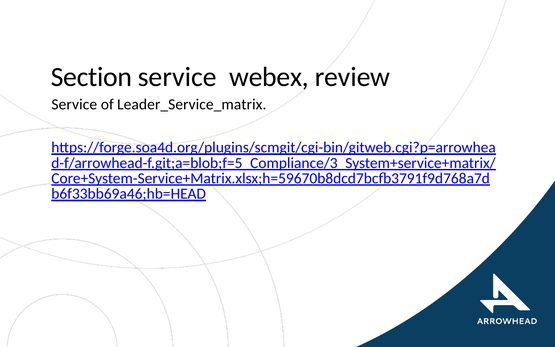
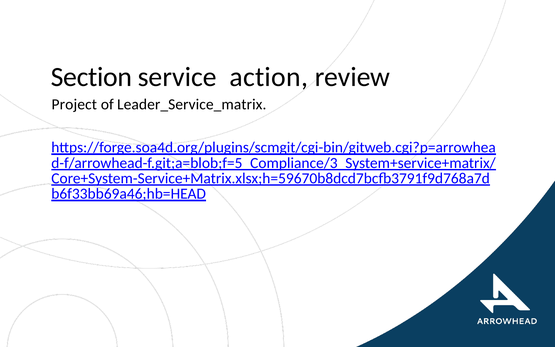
webex: webex -> action (269, 77)
Service: Service -> Project (74, 104)
